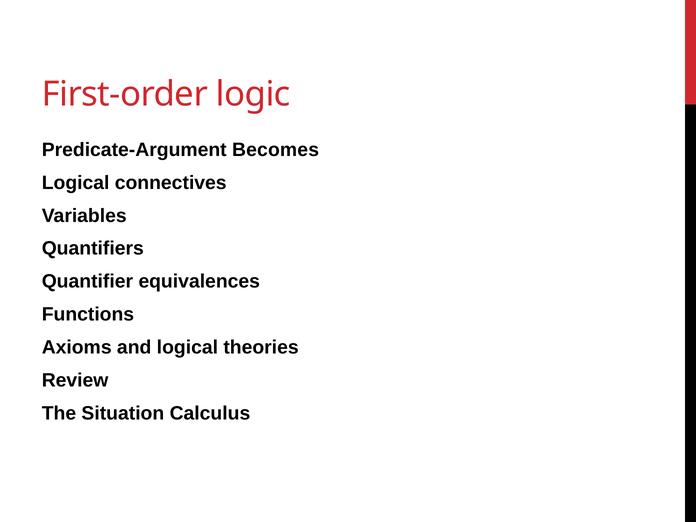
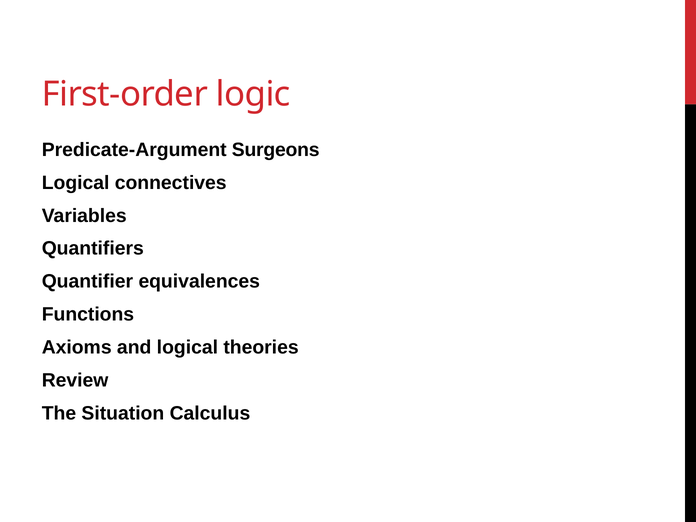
Becomes: Becomes -> Surgeons (276, 150)
